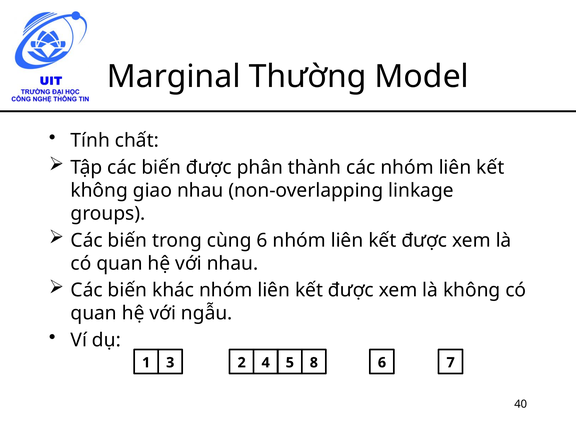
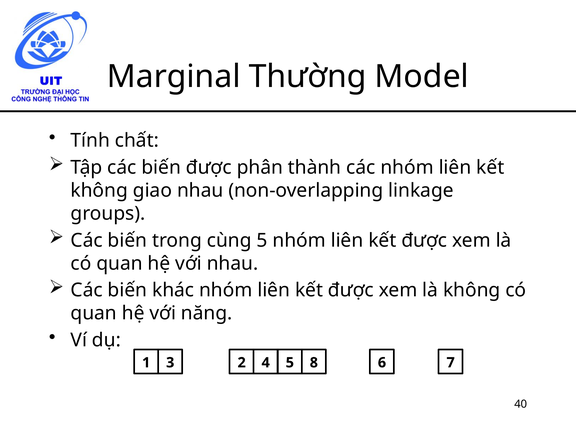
cùng 6: 6 -> 5 (262, 240)
ngẫu: ngẫu -> năng (207, 313)
